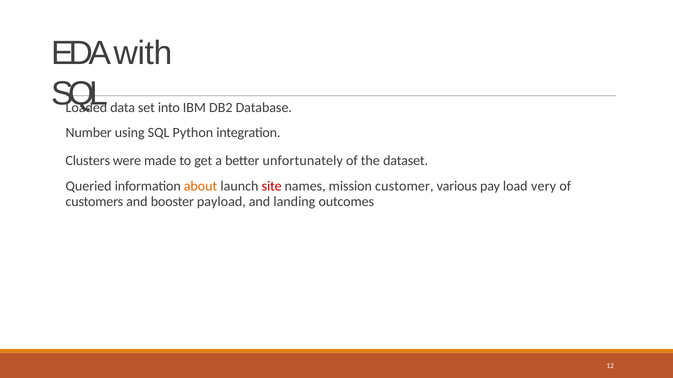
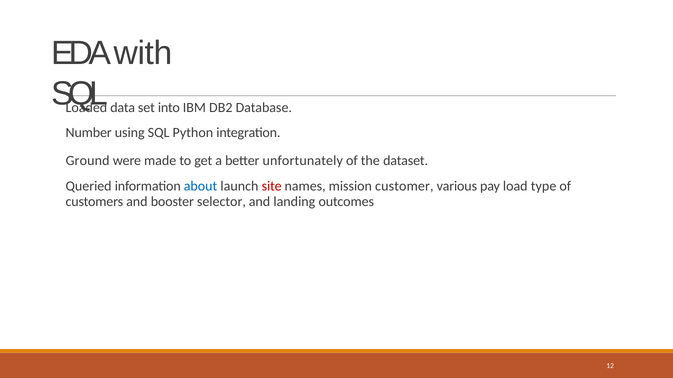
Clusters: Clusters -> Ground (88, 161)
about colour: orange -> blue (201, 186)
very: very -> type (544, 186)
payload: payload -> selector (221, 202)
